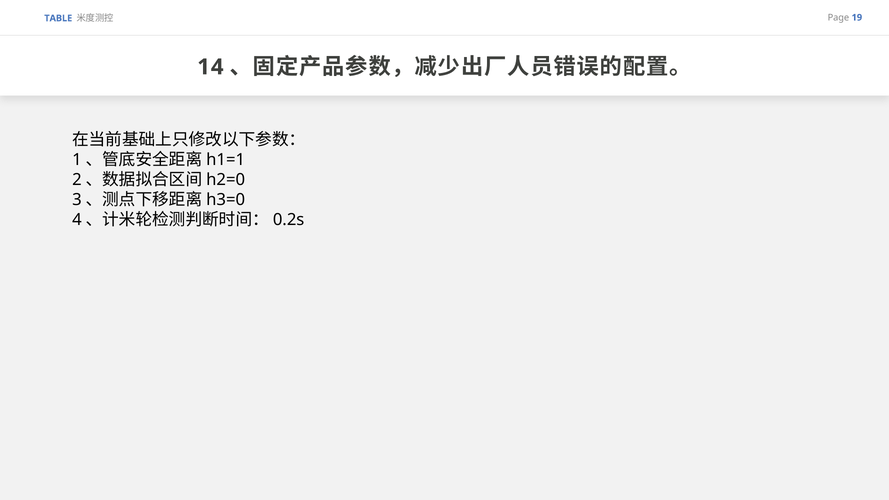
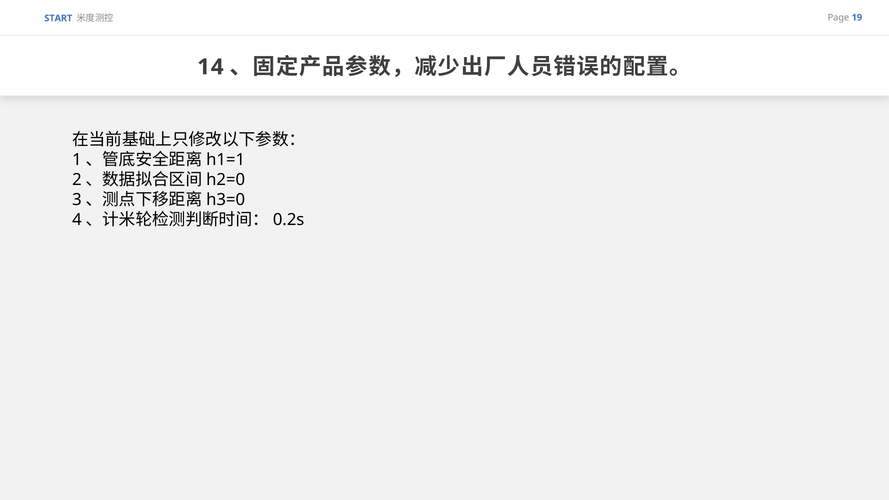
TABLE: TABLE -> START (58, 18)
